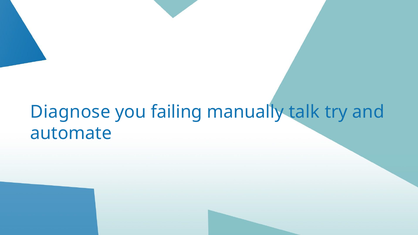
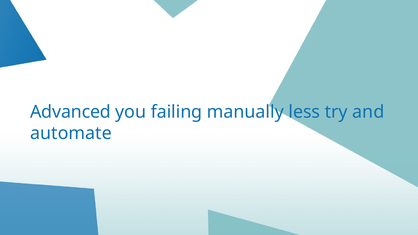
Diagnose: Diagnose -> Advanced (71, 112)
talk: talk -> less (304, 112)
